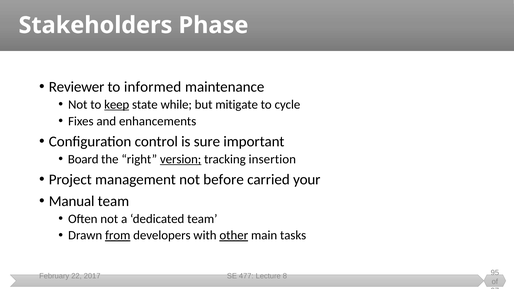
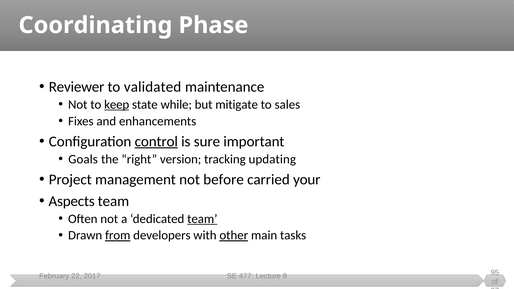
Stakeholders: Stakeholders -> Coordinating (95, 25)
informed: informed -> validated (153, 87)
cycle: cycle -> sales (287, 105)
control underline: none -> present (156, 142)
Board: Board -> Goals (83, 159)
version underline: present -> none (181, 159)
insertion: insertion -> updating (272, 159)
Manual: Manual -> Aspects (72, 201)
team underline: none -> present (202, 219)
